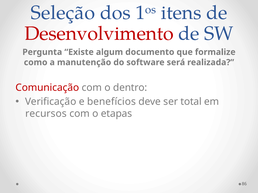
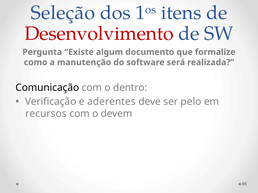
Comunicação colour: red -> black (47, 88)
benefícios: benefícios -> aderentes (111, 102)
total: total -> pelo (191, 102)
etapas: etapas -> devem (117, 114)
